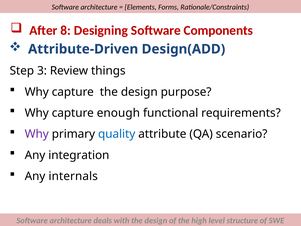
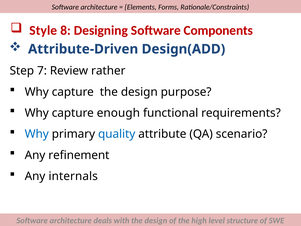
After: After -> Style (43, 30)
3: 3 -> 7 (42, 71)
things: things -> rather (108, 71)
Why colour: purple -> blue (37, 134)
integration: integration -> refinement (79, 155)
